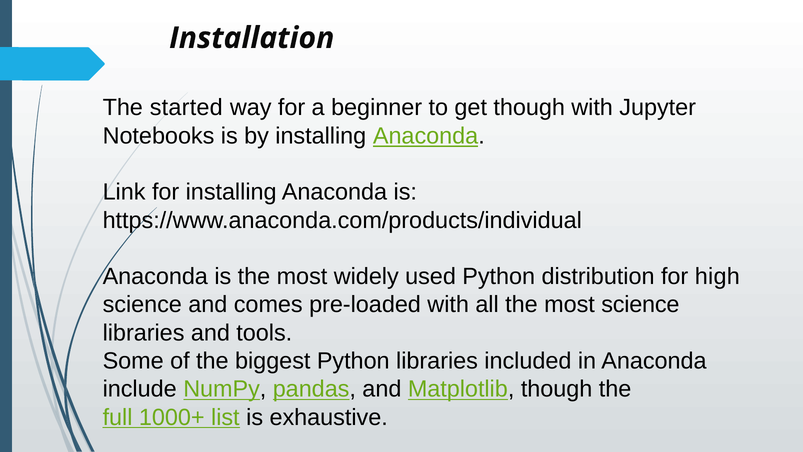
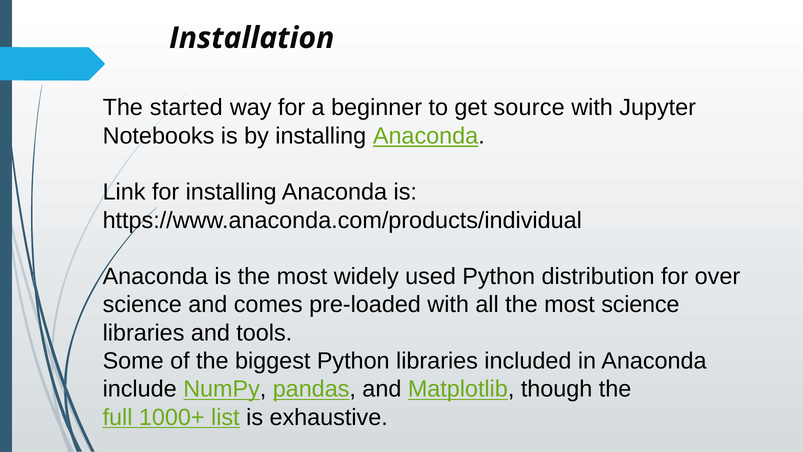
get though: though -> source (529, 108)
high: high -> over (717, 276)
